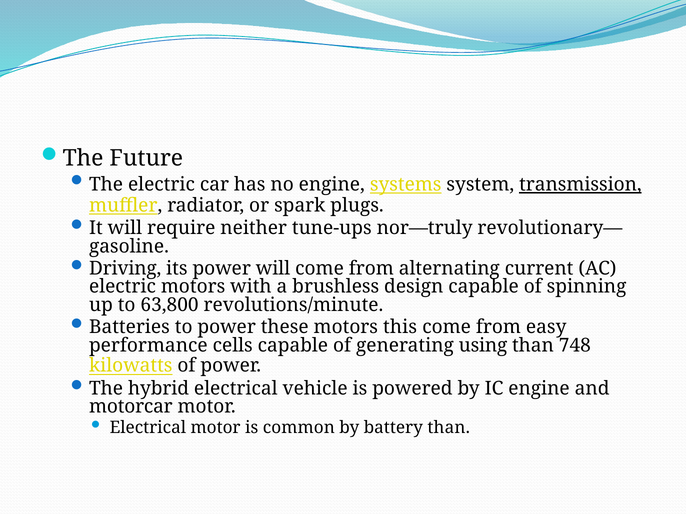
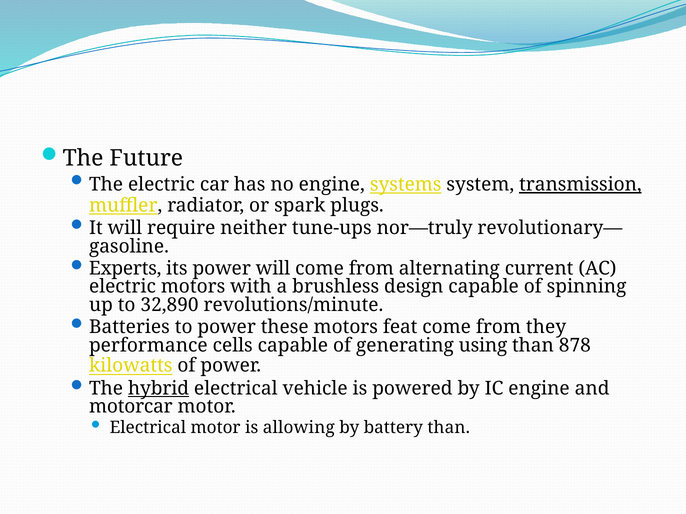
Driving: Driving -> Experts (125, 269)
63,800: 63,800 -> 32,890 (170, 305)
this: this -> feat (400, 327)
easy: easy -> they (546, 327)
748: 748 -> 878 (575, 346)
hybrid underline: none -> present (159, 389)
common: common -> allowing (299, 428)
